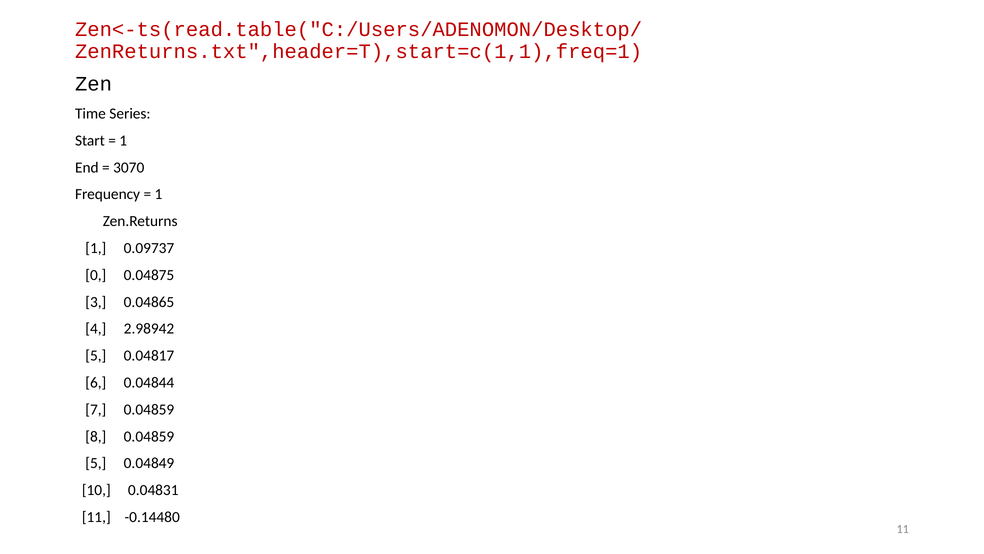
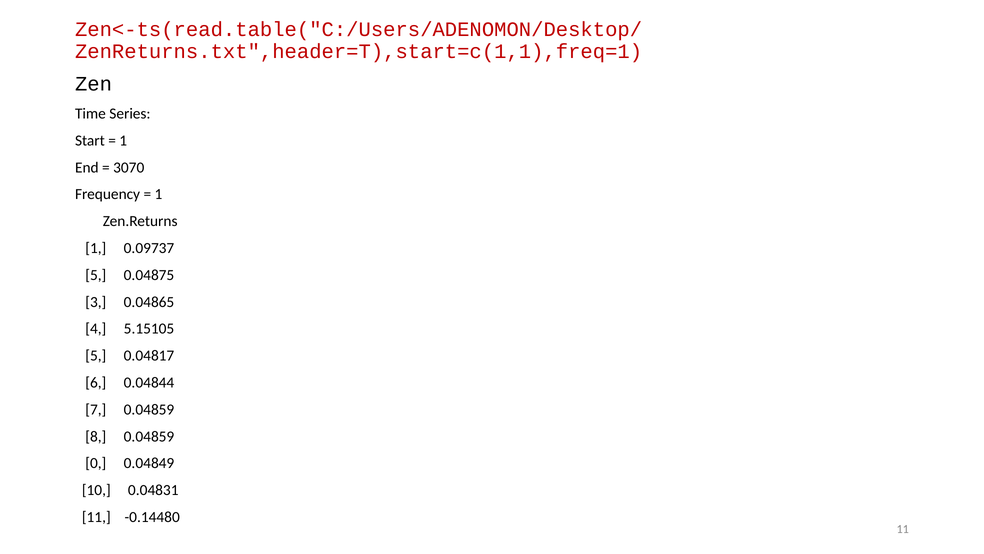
0: 0 -> 5 (96, 275)
2.98942: 2.98942 -> 5.15105 (149, 329)
5: 5 -> 0 (96, 463)
